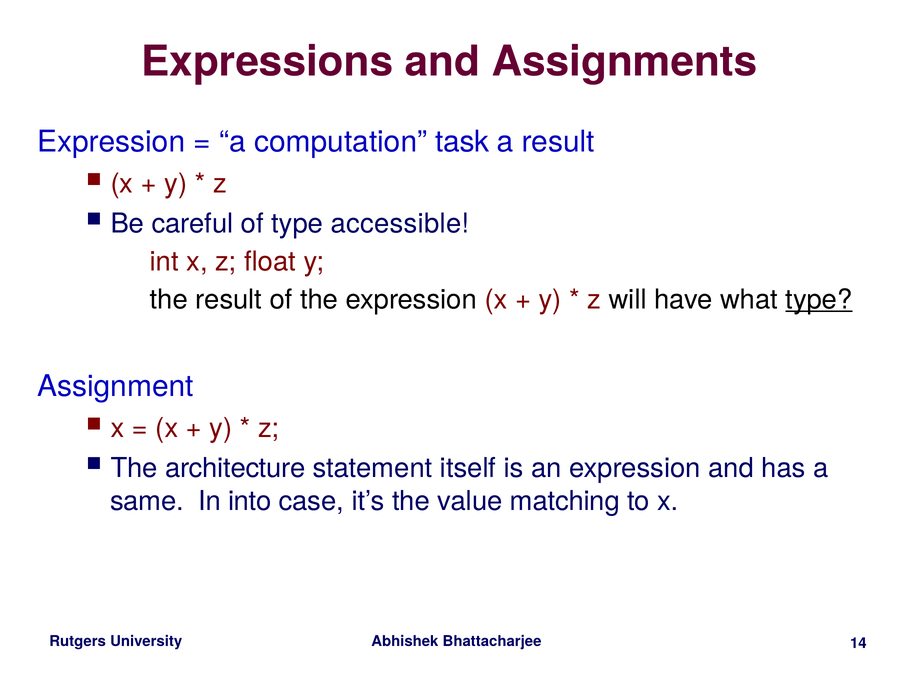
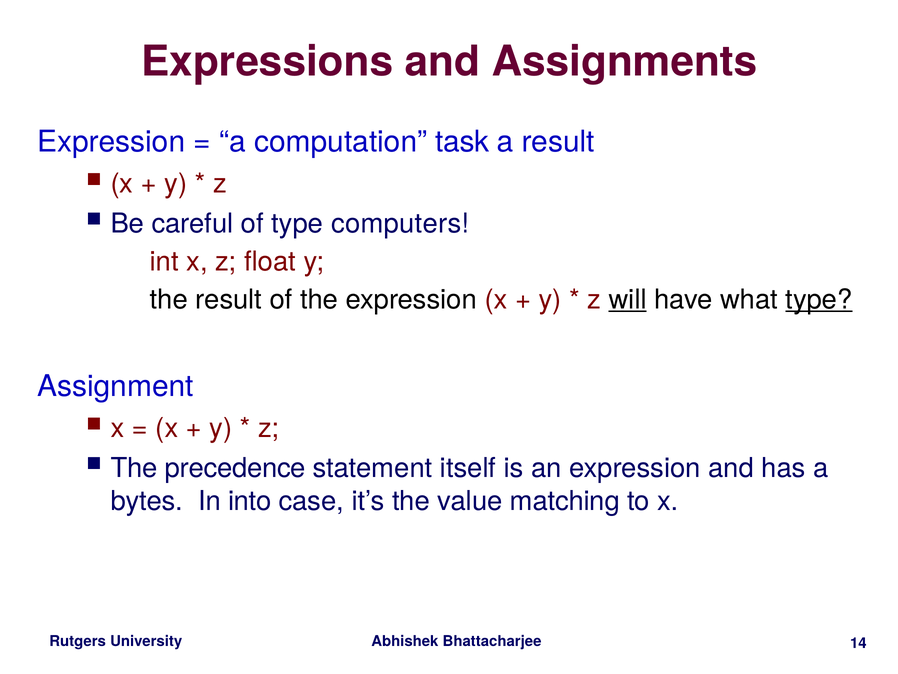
accessible: accessible -> computers (400, 223)
will underline: none -> present (628, 299)
architecture: architecture -> precedence (235, 468)
same: same -> bytes (147, 501)
